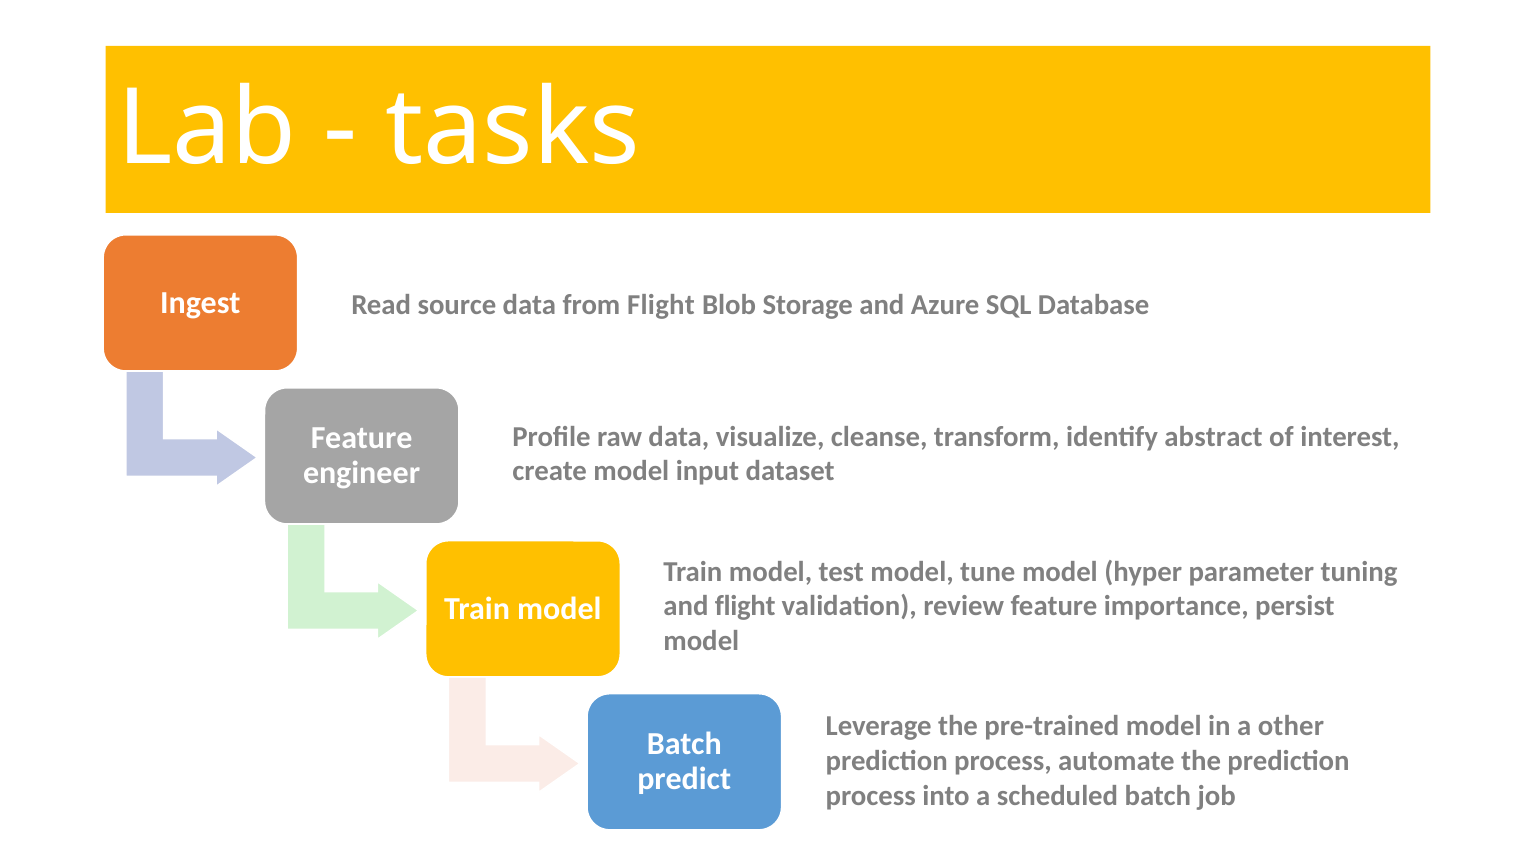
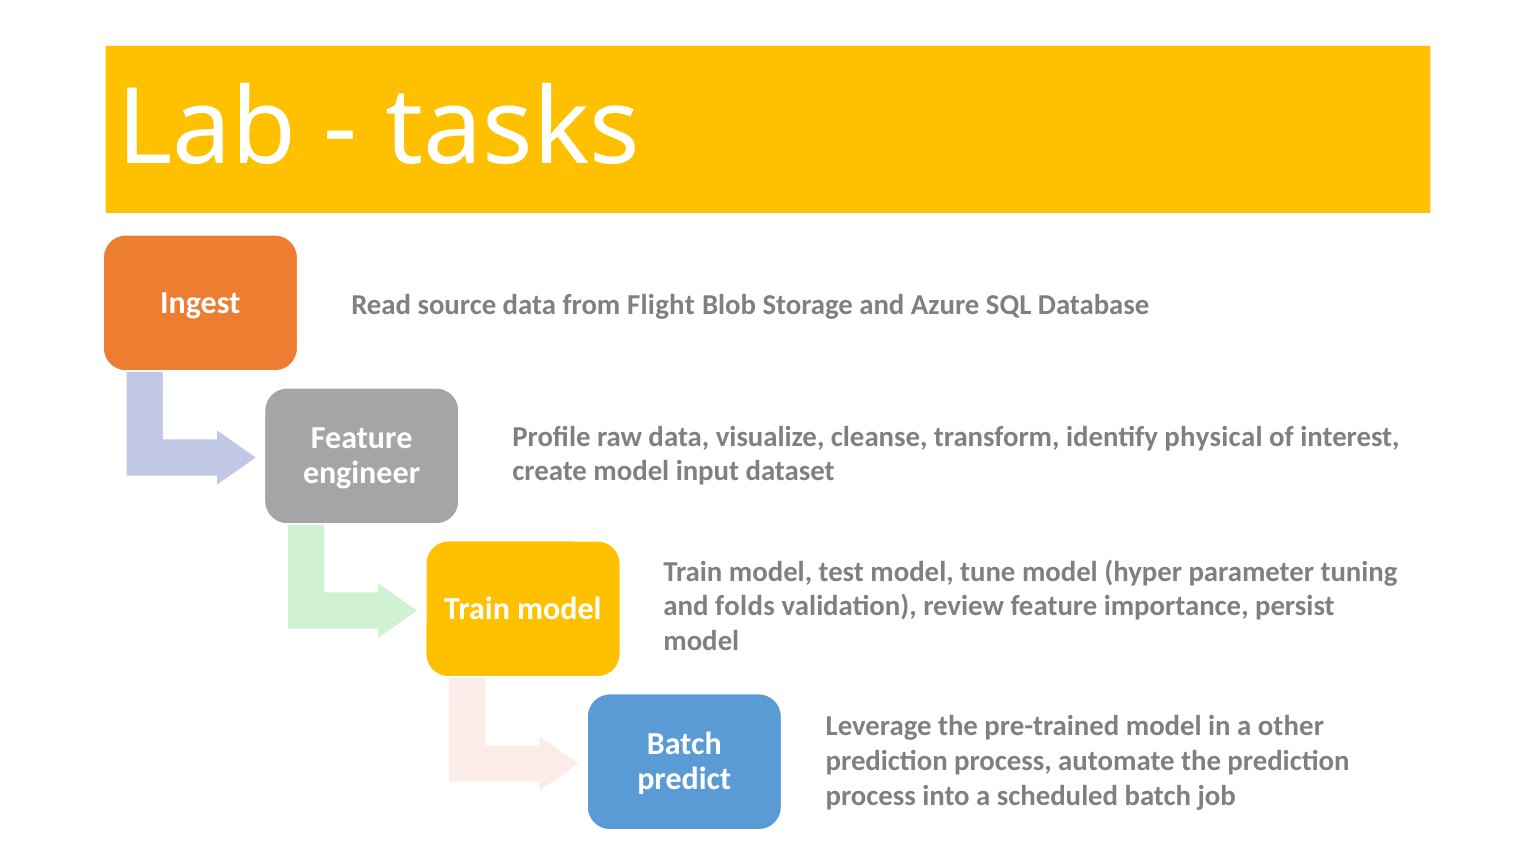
abstract: abstract -> physical (1213, 437)
and flight: flight -> folds (745, 606)
